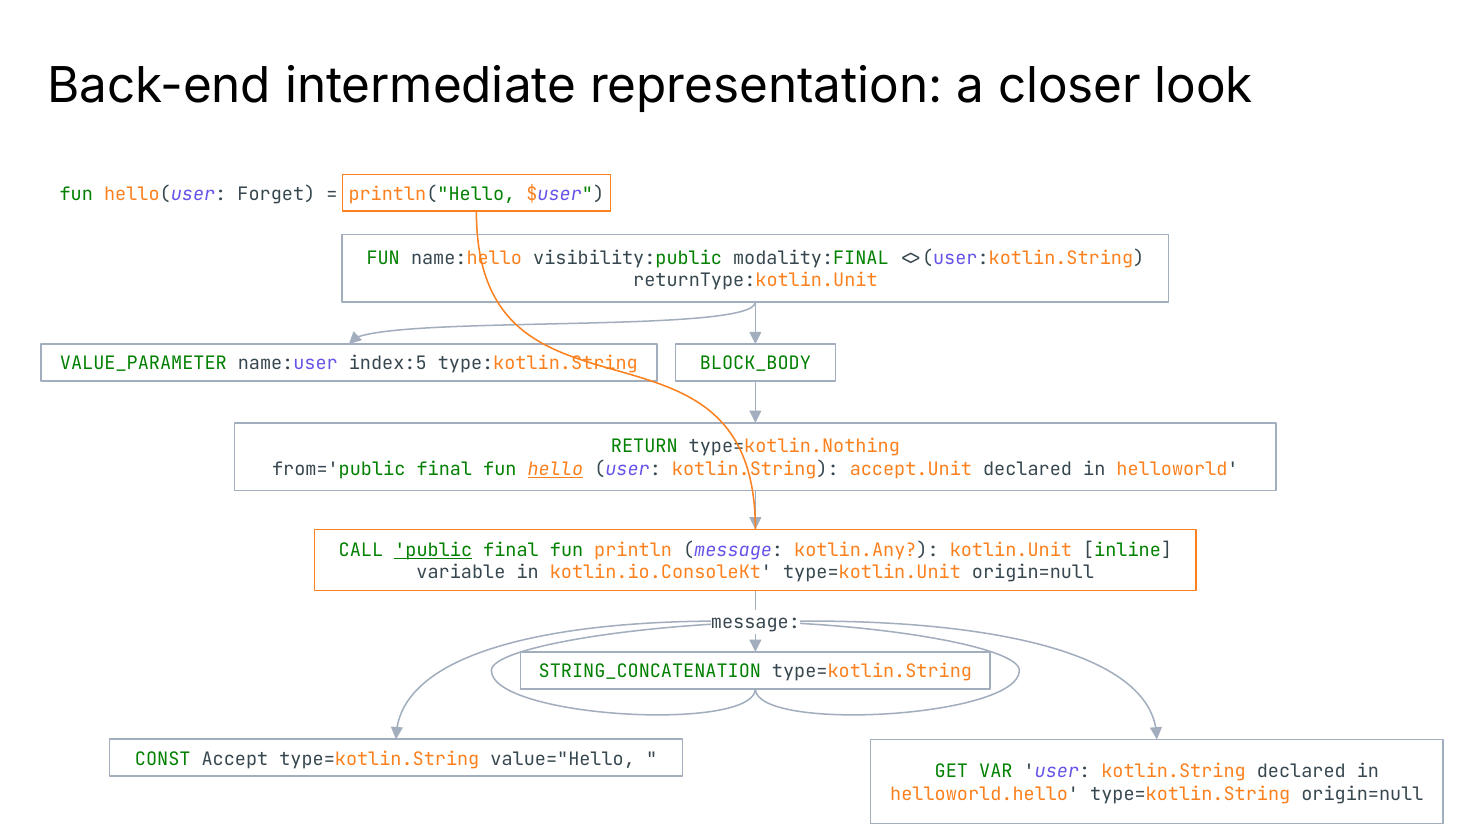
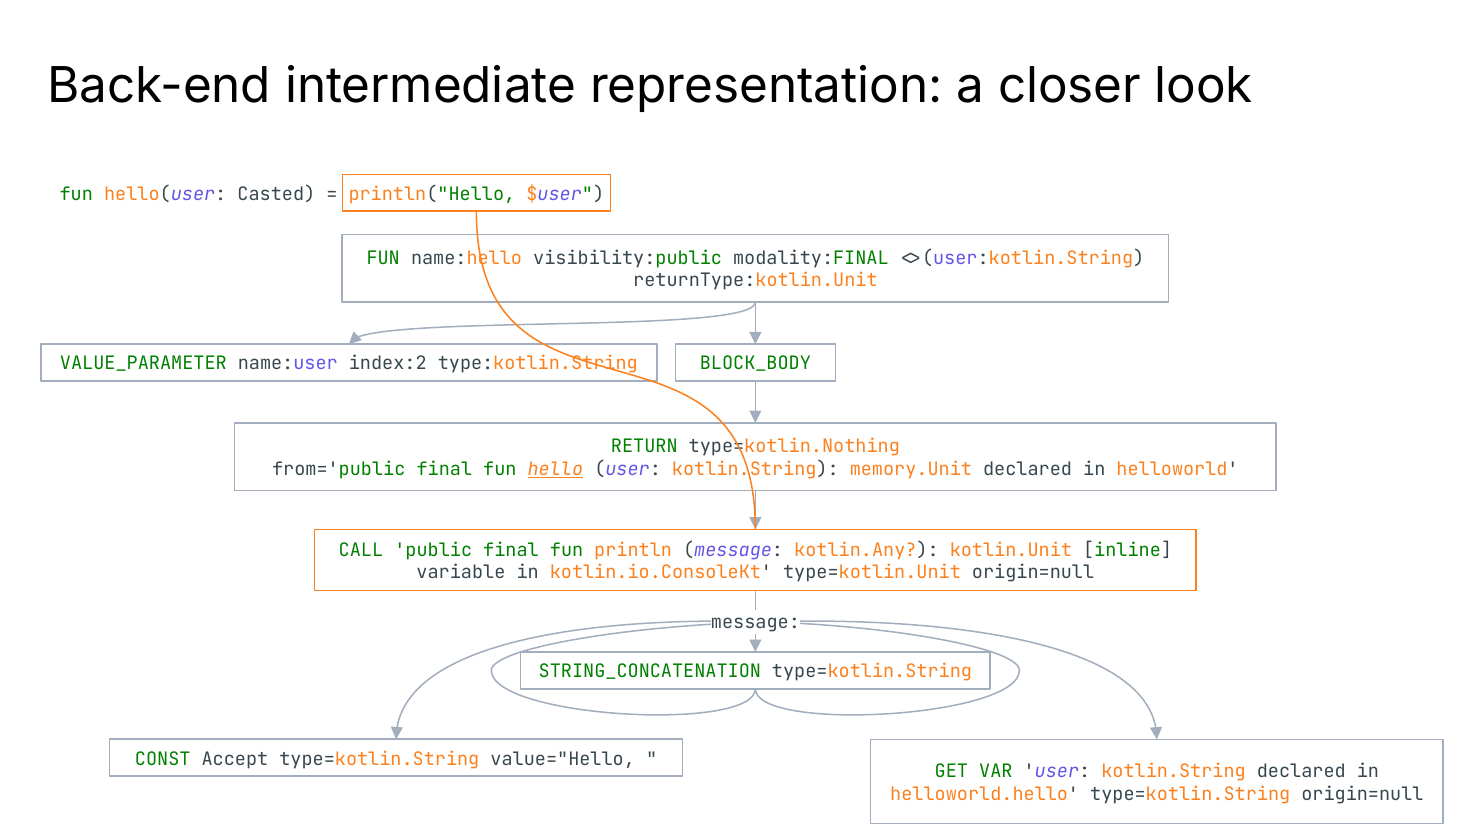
Forget: Forget -> Casted (276, 194)
index:5: index:5 -> index:2 (388, 364)
accept.Unit: accept.Unit -> memory.Unit (911, 469)
public underline: present -> none (433, 550)
